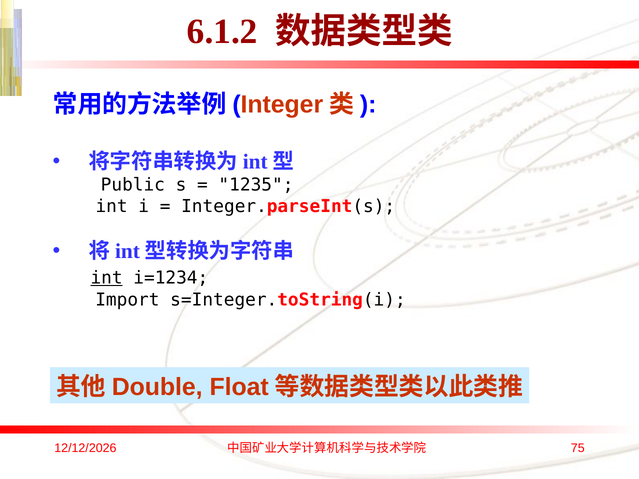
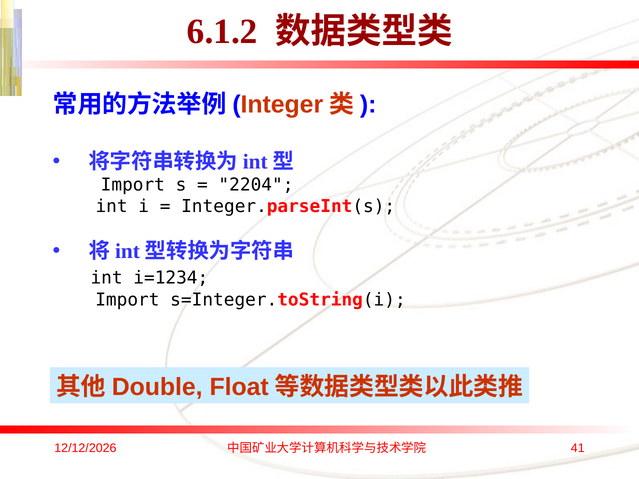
Public: Public -> Import (133, 185)
1235: 1235 -> 2204 (256, 185)
int underline: present -> none (107, 278)
75: 75 -> 41 (578, 448)
